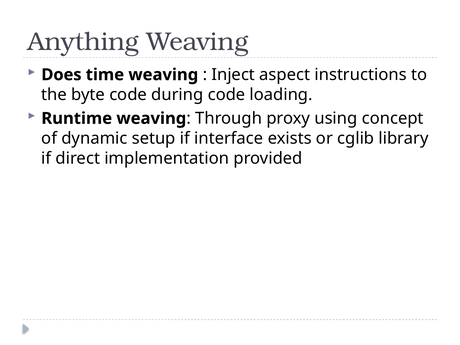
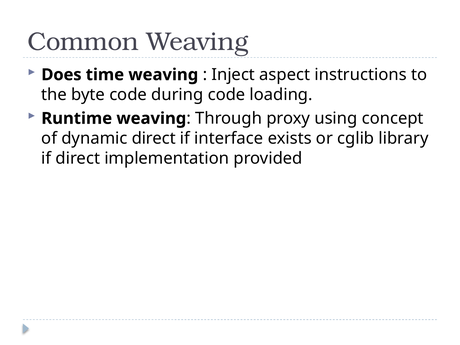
Anything: Anything -> Common (83, 42)
dynamic setup: setup -> direct (154, 138)
